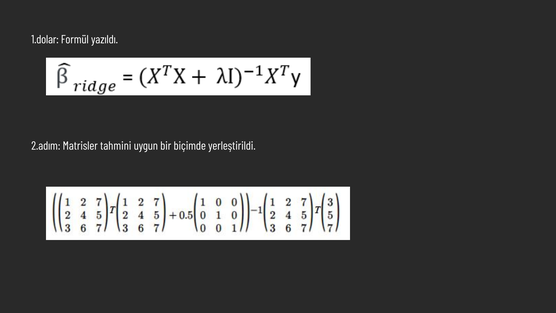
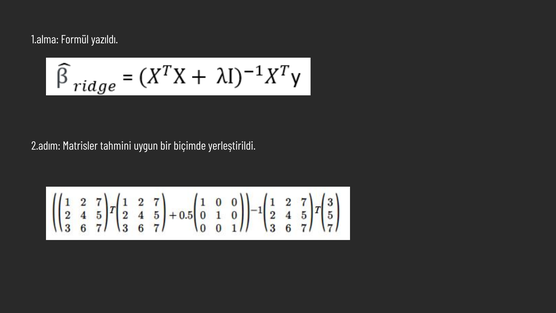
1.dolar: 1.dolar -> 1.alma (45, 40)
